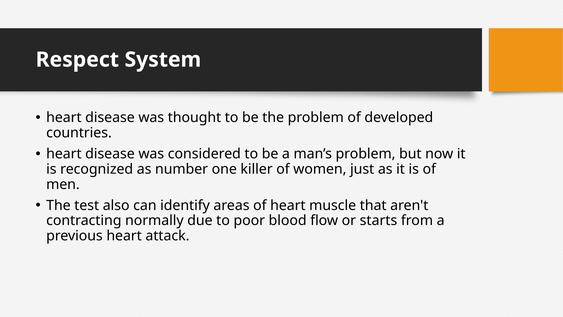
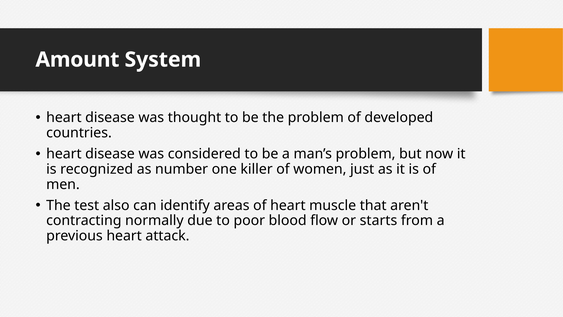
Respect: Respect -> Amount (77, 60)
